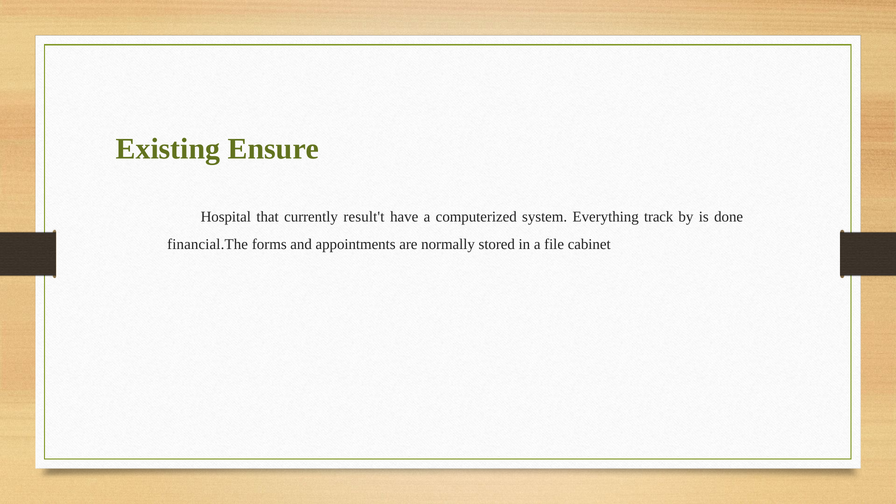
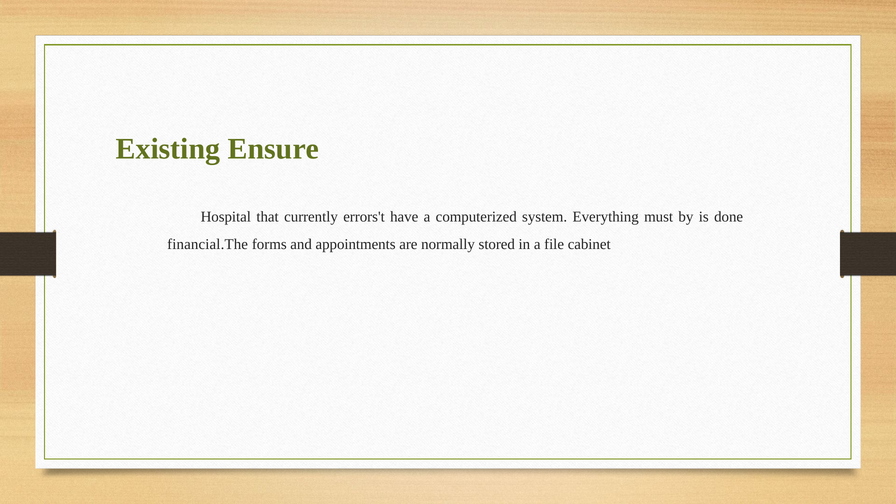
result't: result't -> errors't (364, 217)
track: track -> must (659, 217)
